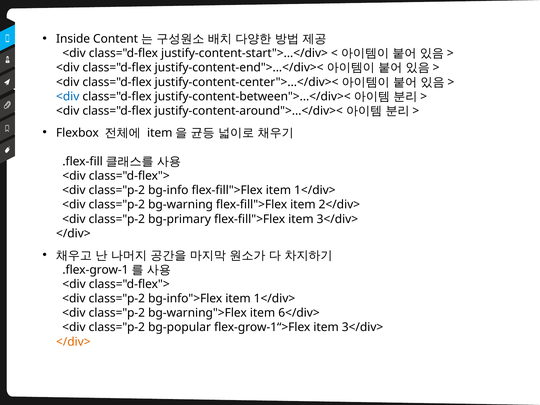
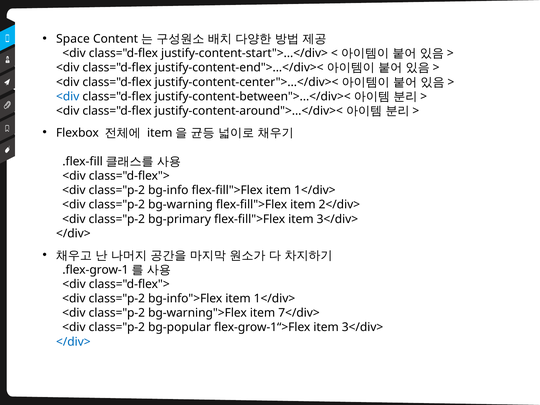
Inside: Inside -> Space (73, 39)
6</div>: 6</div> -> 7</div> (299, 313)
</div> colour: orange -> blue (73, 342)
